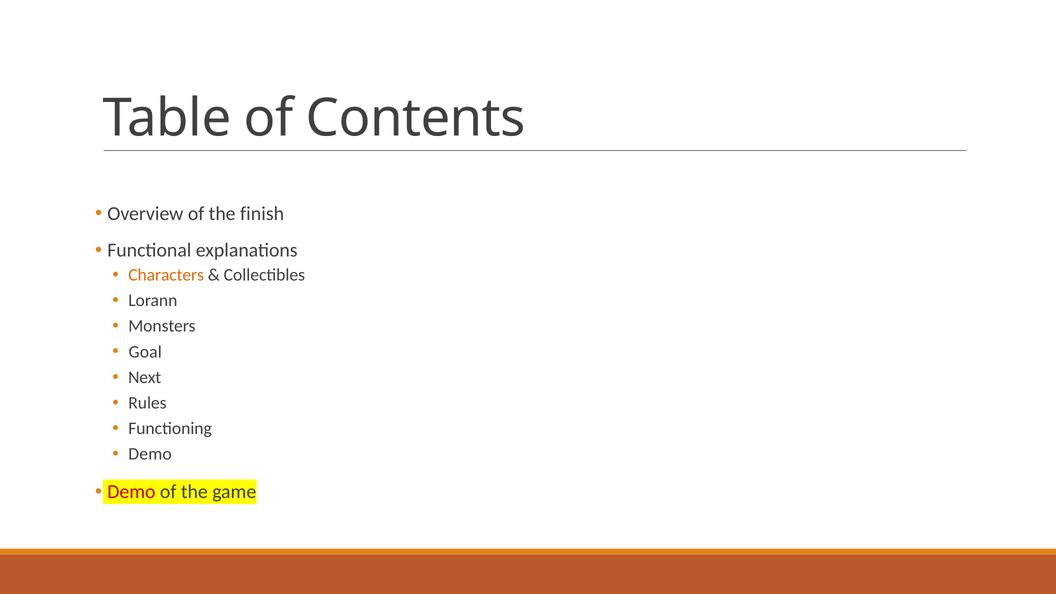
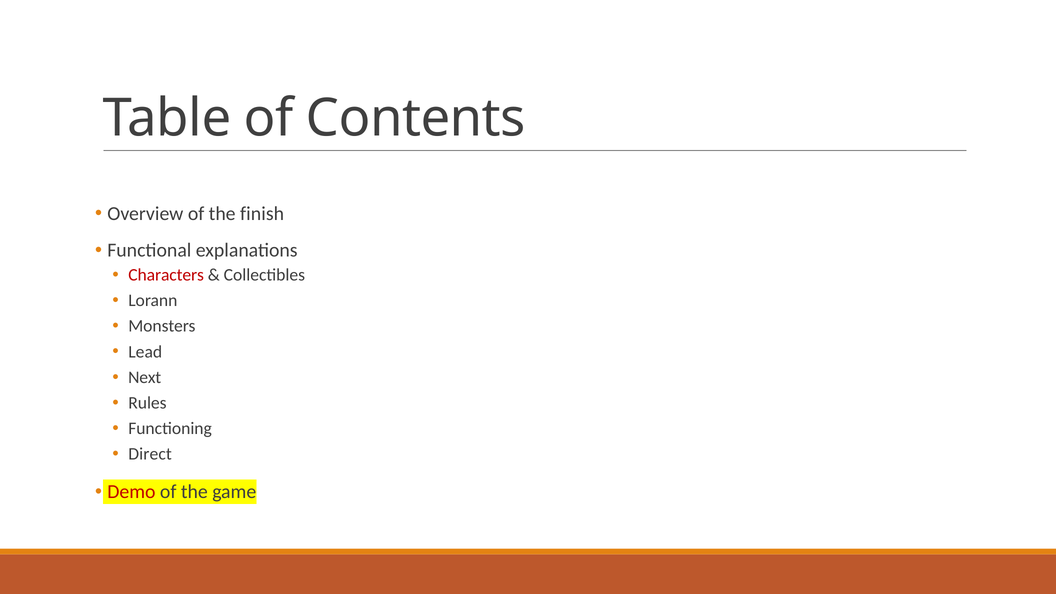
Characters colour: orange -> red (166, 275)
Goal: Goal -> Lead (145, 352)
Demo: Demo -> Direct (150, 454)
